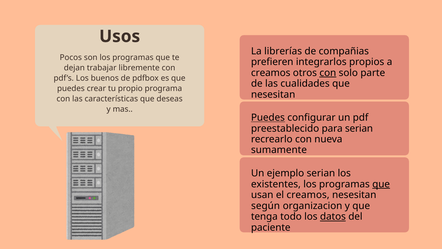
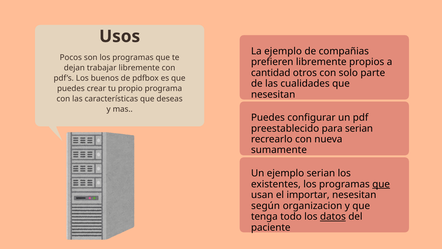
La librerías: librerías -> ejemplo (283, 51)
prefieren integrarlos: integrarlos -> libremente (321, 62)
creamos: creamos -> cantidad (271, 73)
con underline: present -> none (328, 73)
Puedes underline: present -> none (268, 117)
el creamos: creamos -> importar (308, 195)
